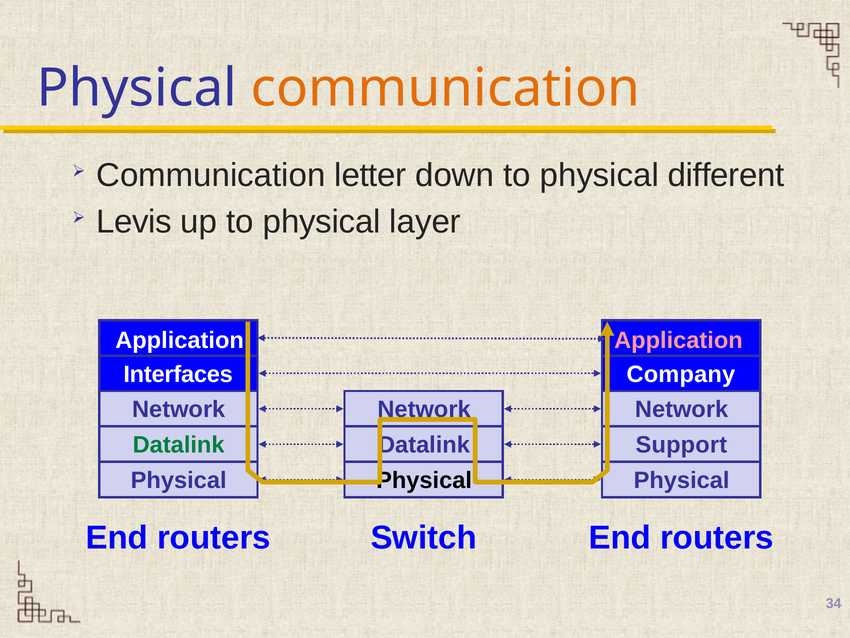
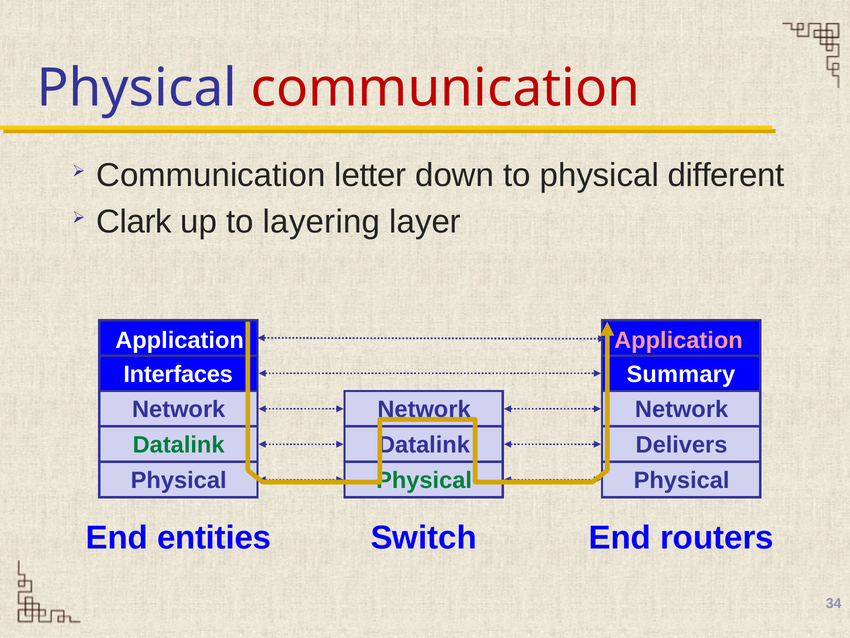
communication colour: orange -> red (445, 88)
Levis: Levis -> Clark (134, 222)
up to physical: physical -> layering (321, 222)
Company: Company -> Summary (681, 374)
Support: Support -> Delivers (682, 445)
Physical colour: black -> green (424, 480)
routers: routers -> entities (214, 537)
